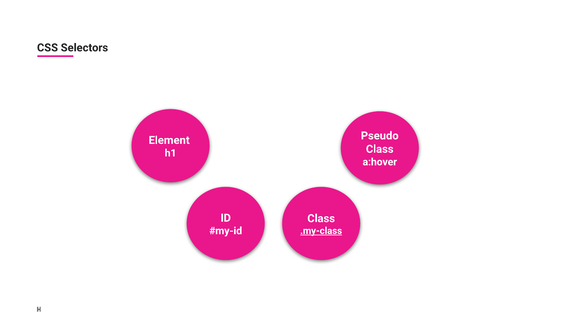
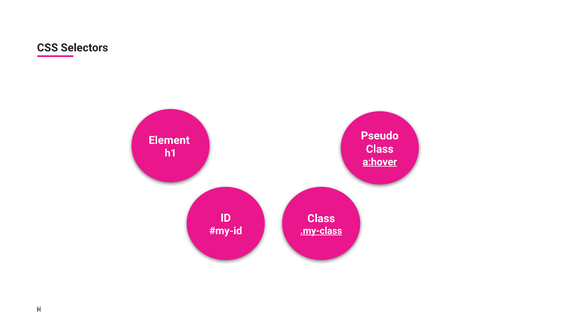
a:hover underline: none -> present (380, 162)
